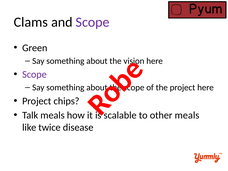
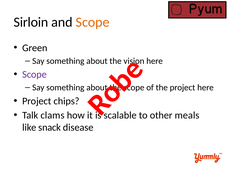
Clams: Clams -> Sirloin (31, 22)
Scope colour: purple -> orange (93, 22)
Talk meals: meals -> clams (53, 115)
twice: twice -> snack (50, 127)
